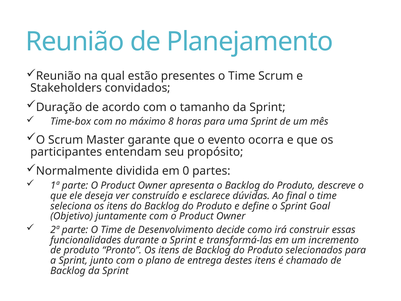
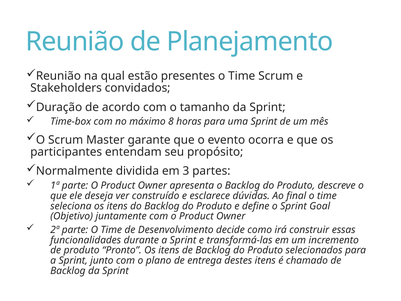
0: 0 -> 3 (186, 171)
